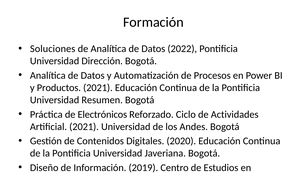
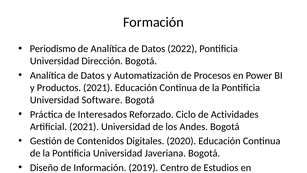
Soluciones: Soluciones -> Periodismo (53, 49)
Universidad Resumen: Resumen -> Software (102, 100)
Electrónicos: Electrónicos -> Interesados (102, 114)
